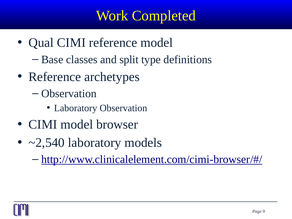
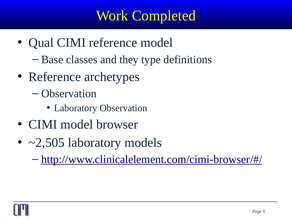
split: split -> they (129, 59)
~2,540: ~2,540 -> ~2,505 (47, 143)
